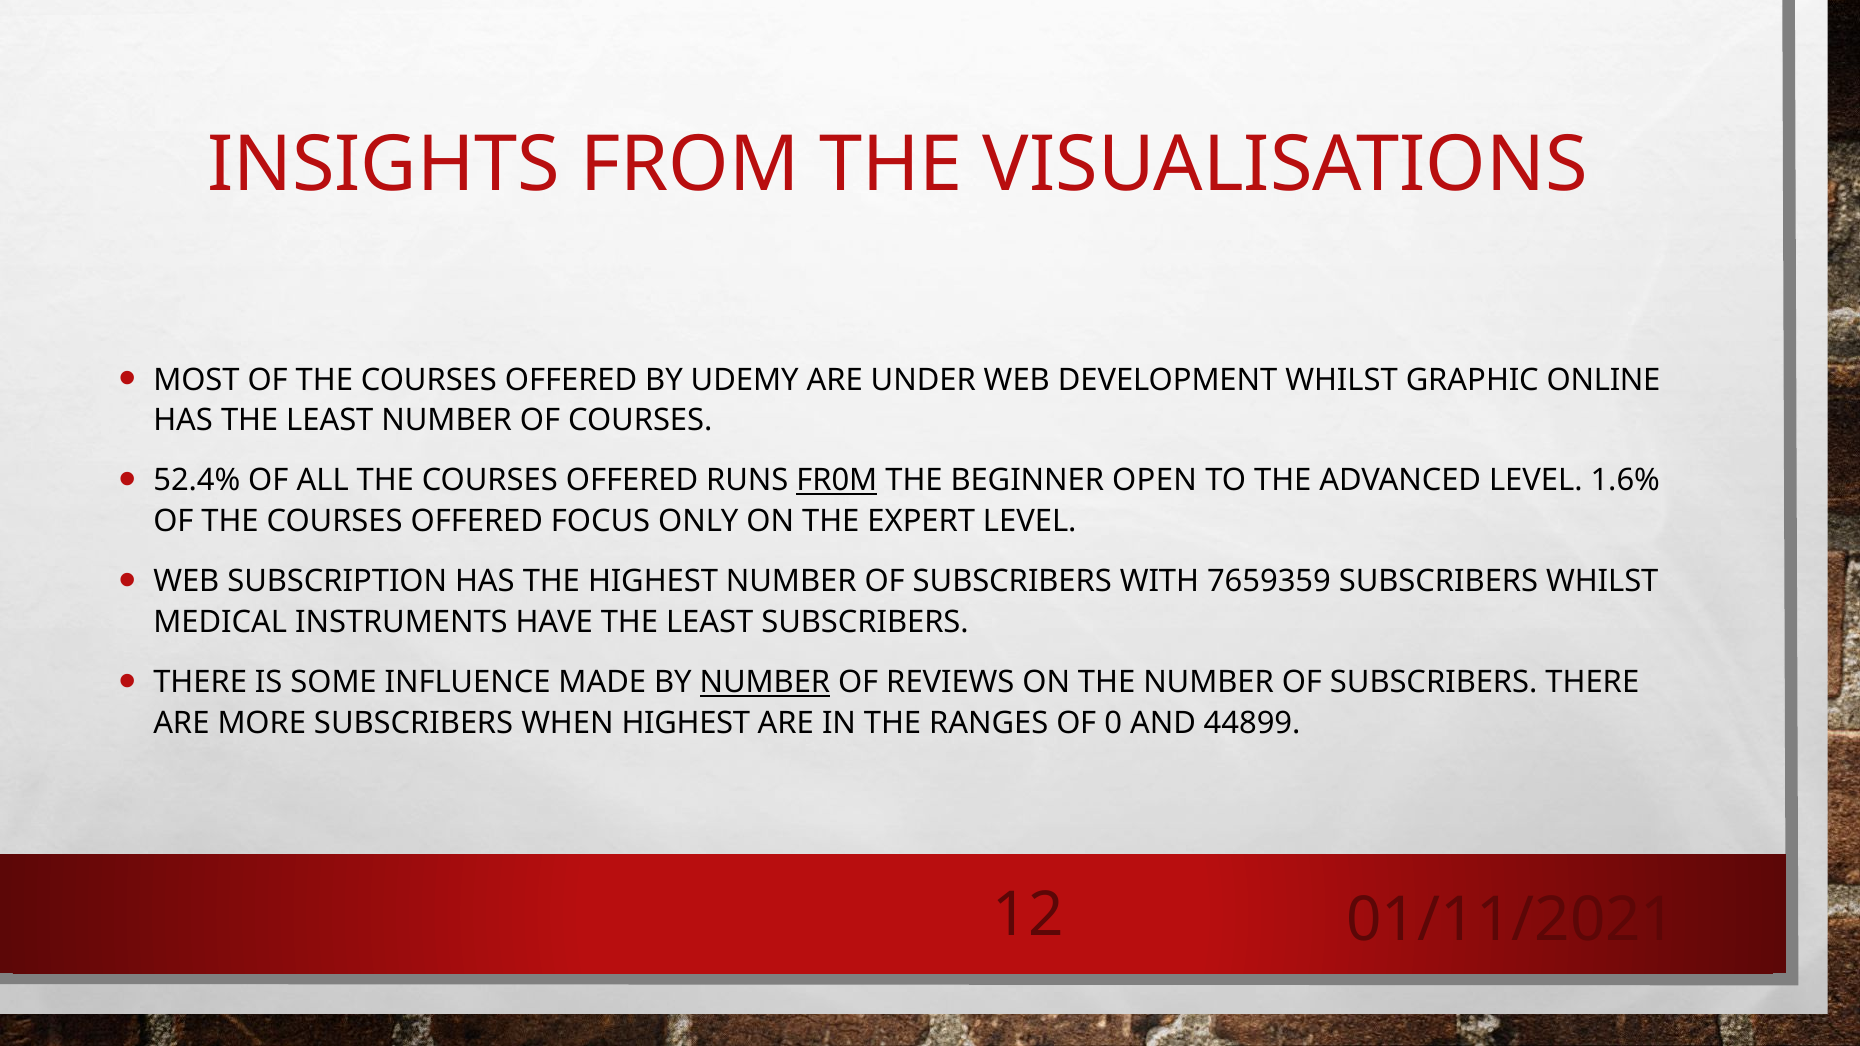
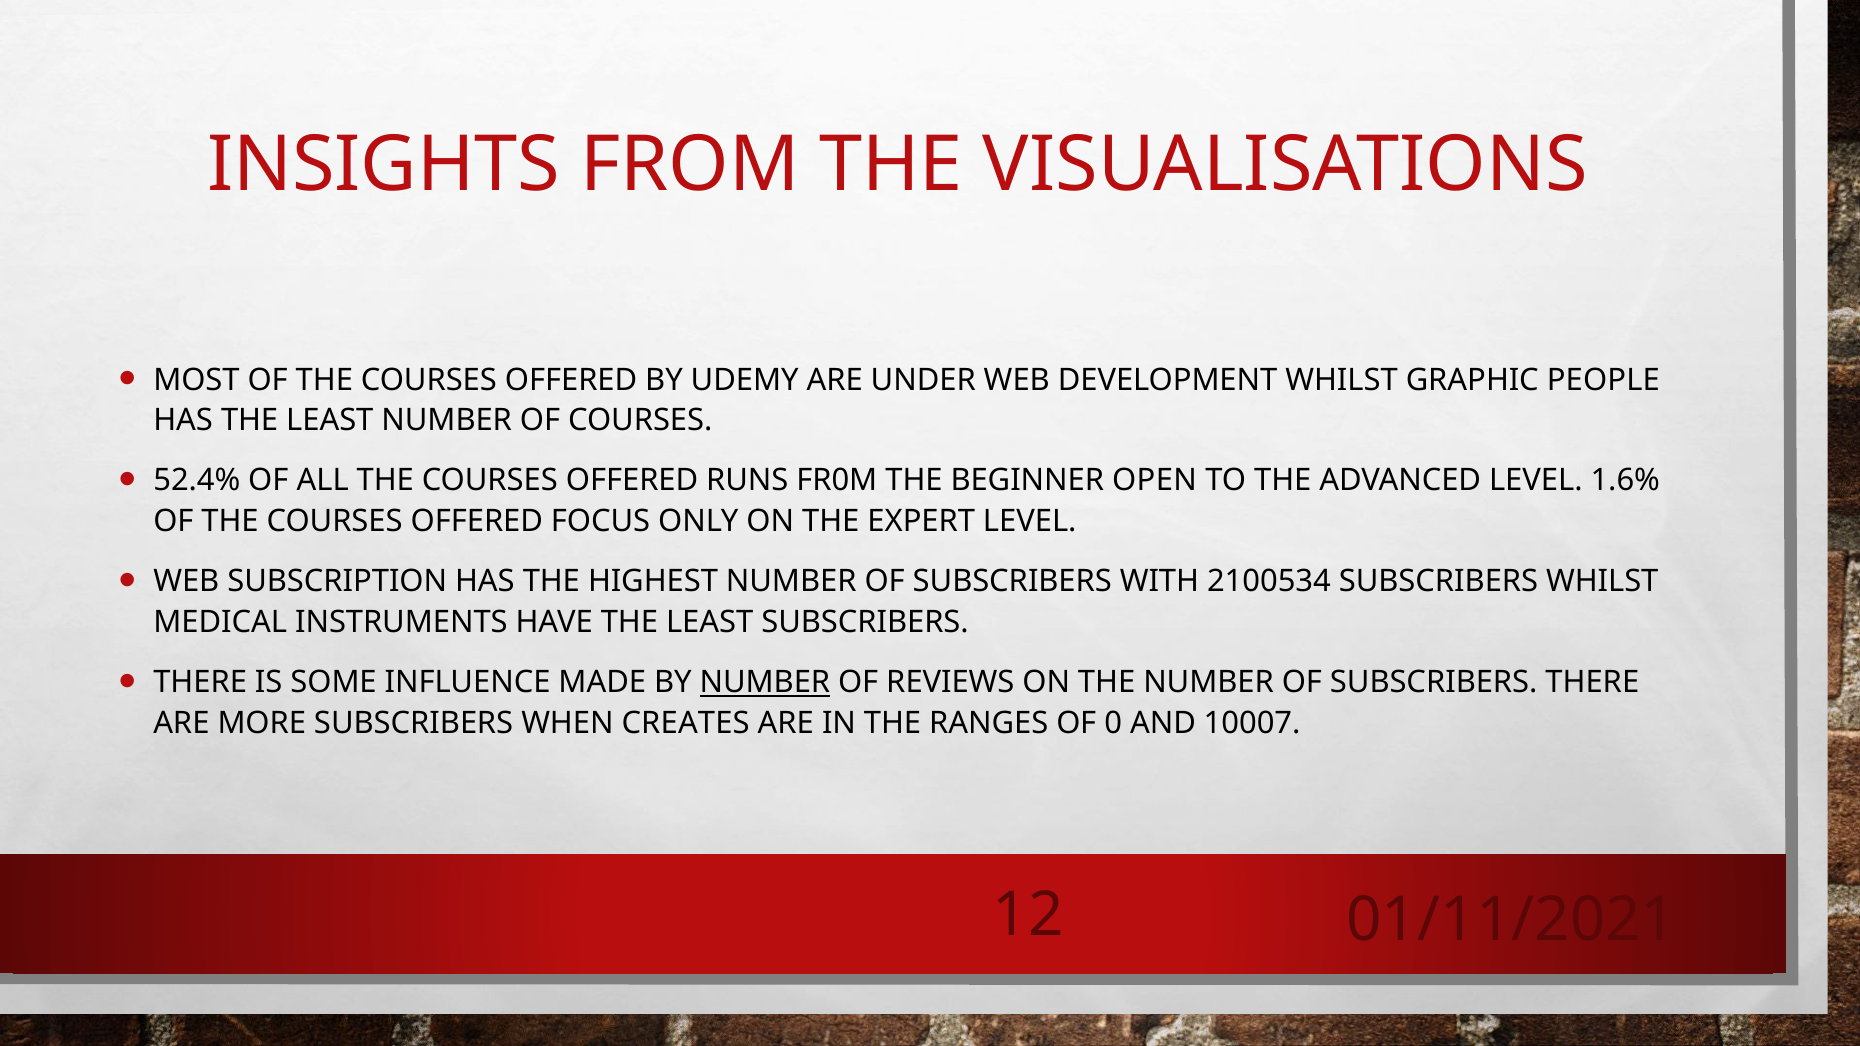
ONLINE: ONLINE -> PEOPLE (1603, 380)
FR0M underline: present -> none (837, 481)
7659359: 7659359 -> 2100534 (1269, 582)
WHEN HIGHEST: HIGHEST -> CREATES (686, 724)
44899: 44899 -> 10007 (1252, 724)
